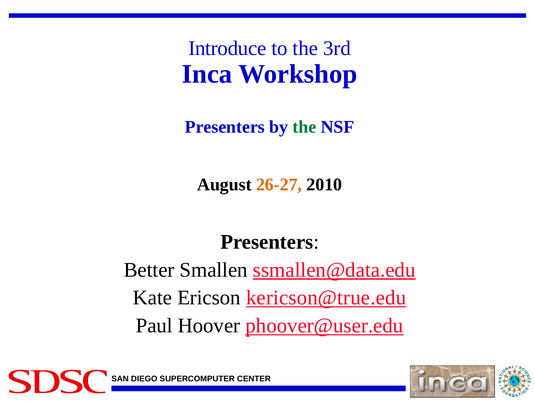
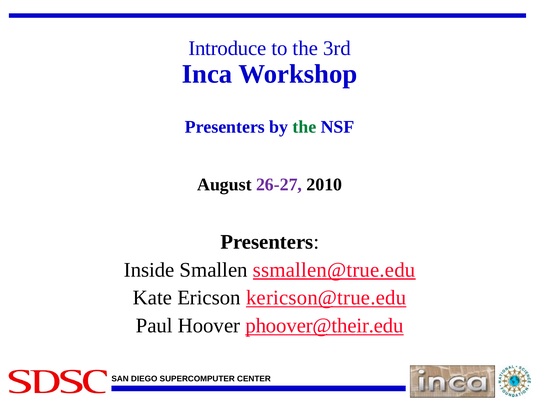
26-27 colour: orange -> purple (279, 185)
Better: Better -> Inside (149, 270)
ssmallen@data.edu: ssmallen@data.edu -> ssmallen@true.edu (334, 270)
phoover@user.edu: phoover@user.edu -> phoover@their.edu (325, 326)
